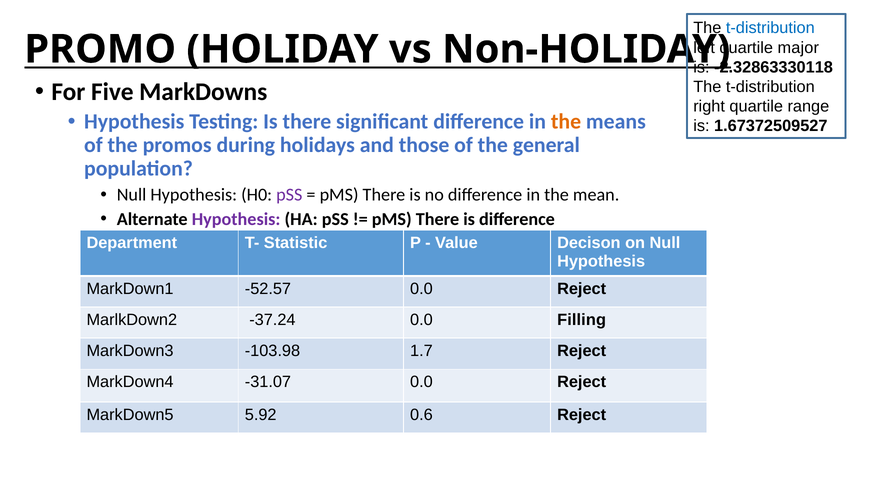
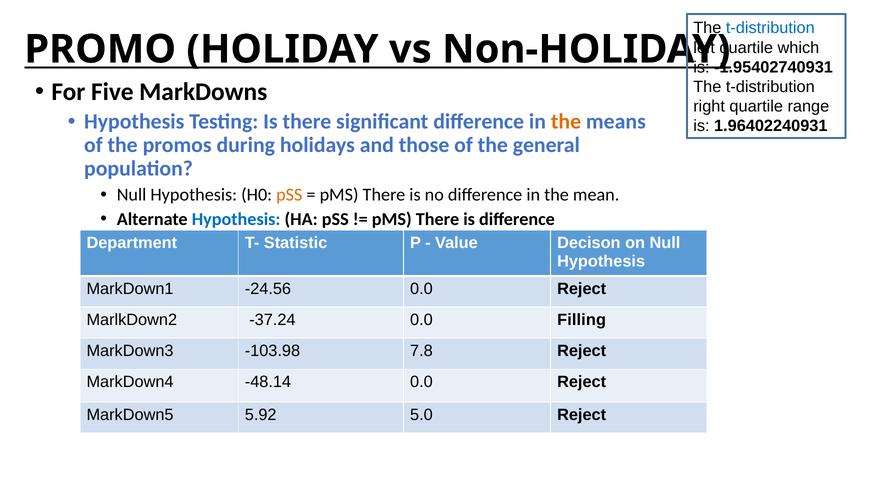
major: major -> which (798, 48)
-2.32863330118: -2.32863330118 -> -1.95402740931 (774, 67)
1.67372509527: 1.67372509527 -> 1.96402240931 (771, 126)
pSS colour: purple -> orange (289, 195)
Hypothesis colour: purple -> blue (236, 219)
-52.57: -52.57 -> -24.56 (268, 289)
1.7: 1.7 -> 7.8 (421, 351)
-31.07: -31.07 -> -48.14 (268, 382)
0.6: 0.6 -> 5.0 (421, 415)
